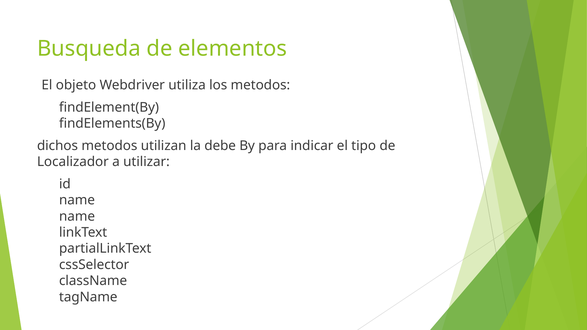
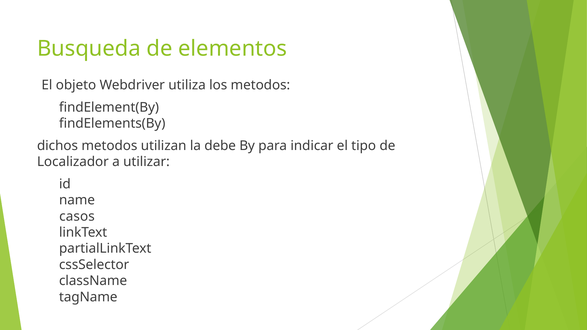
name: name -> casos (77, 216)
